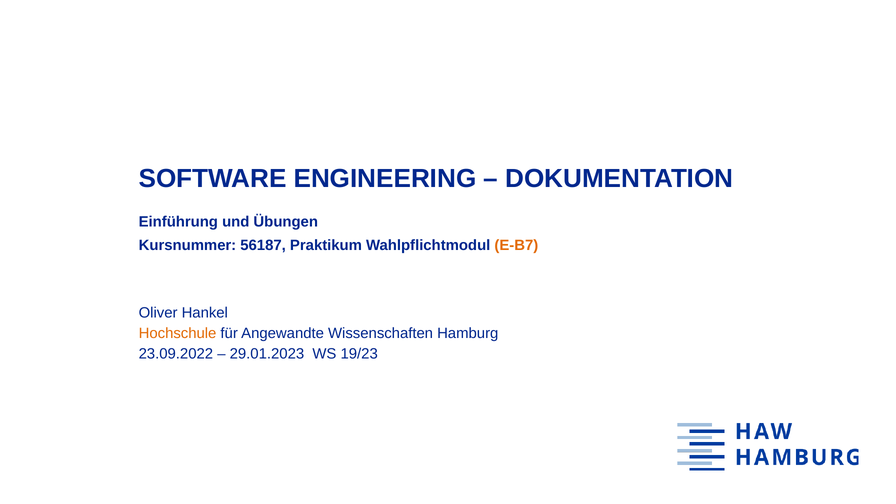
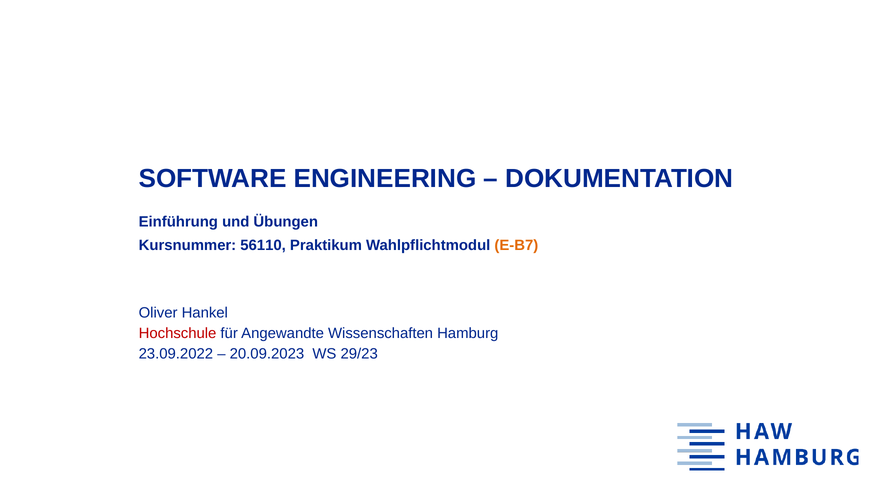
56187: 56187 -> 56110 (263, 245)
Hochschule colour: orange -> red (178, 333)
29.01.2023: 29.01.2023 -> 20.09.2023 (267, 354)
19/23: 19/23 -> 29/23 (359, 354)
